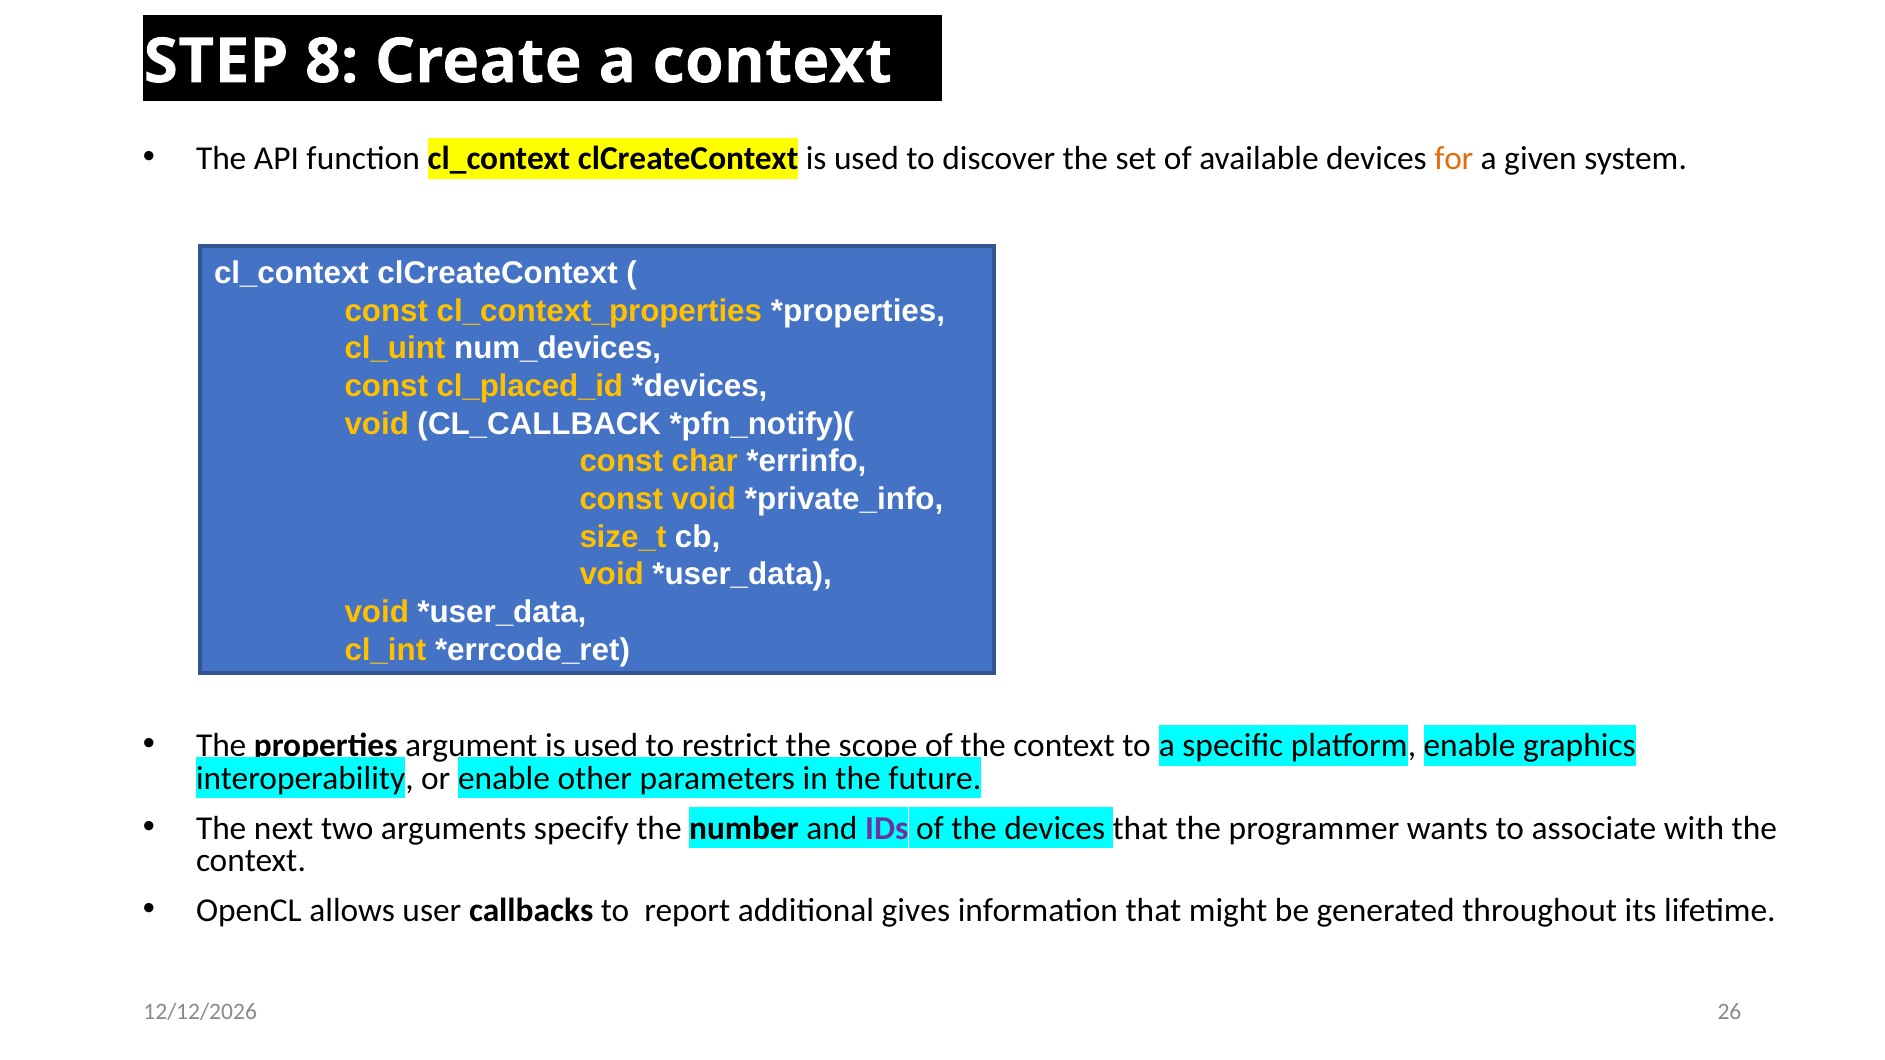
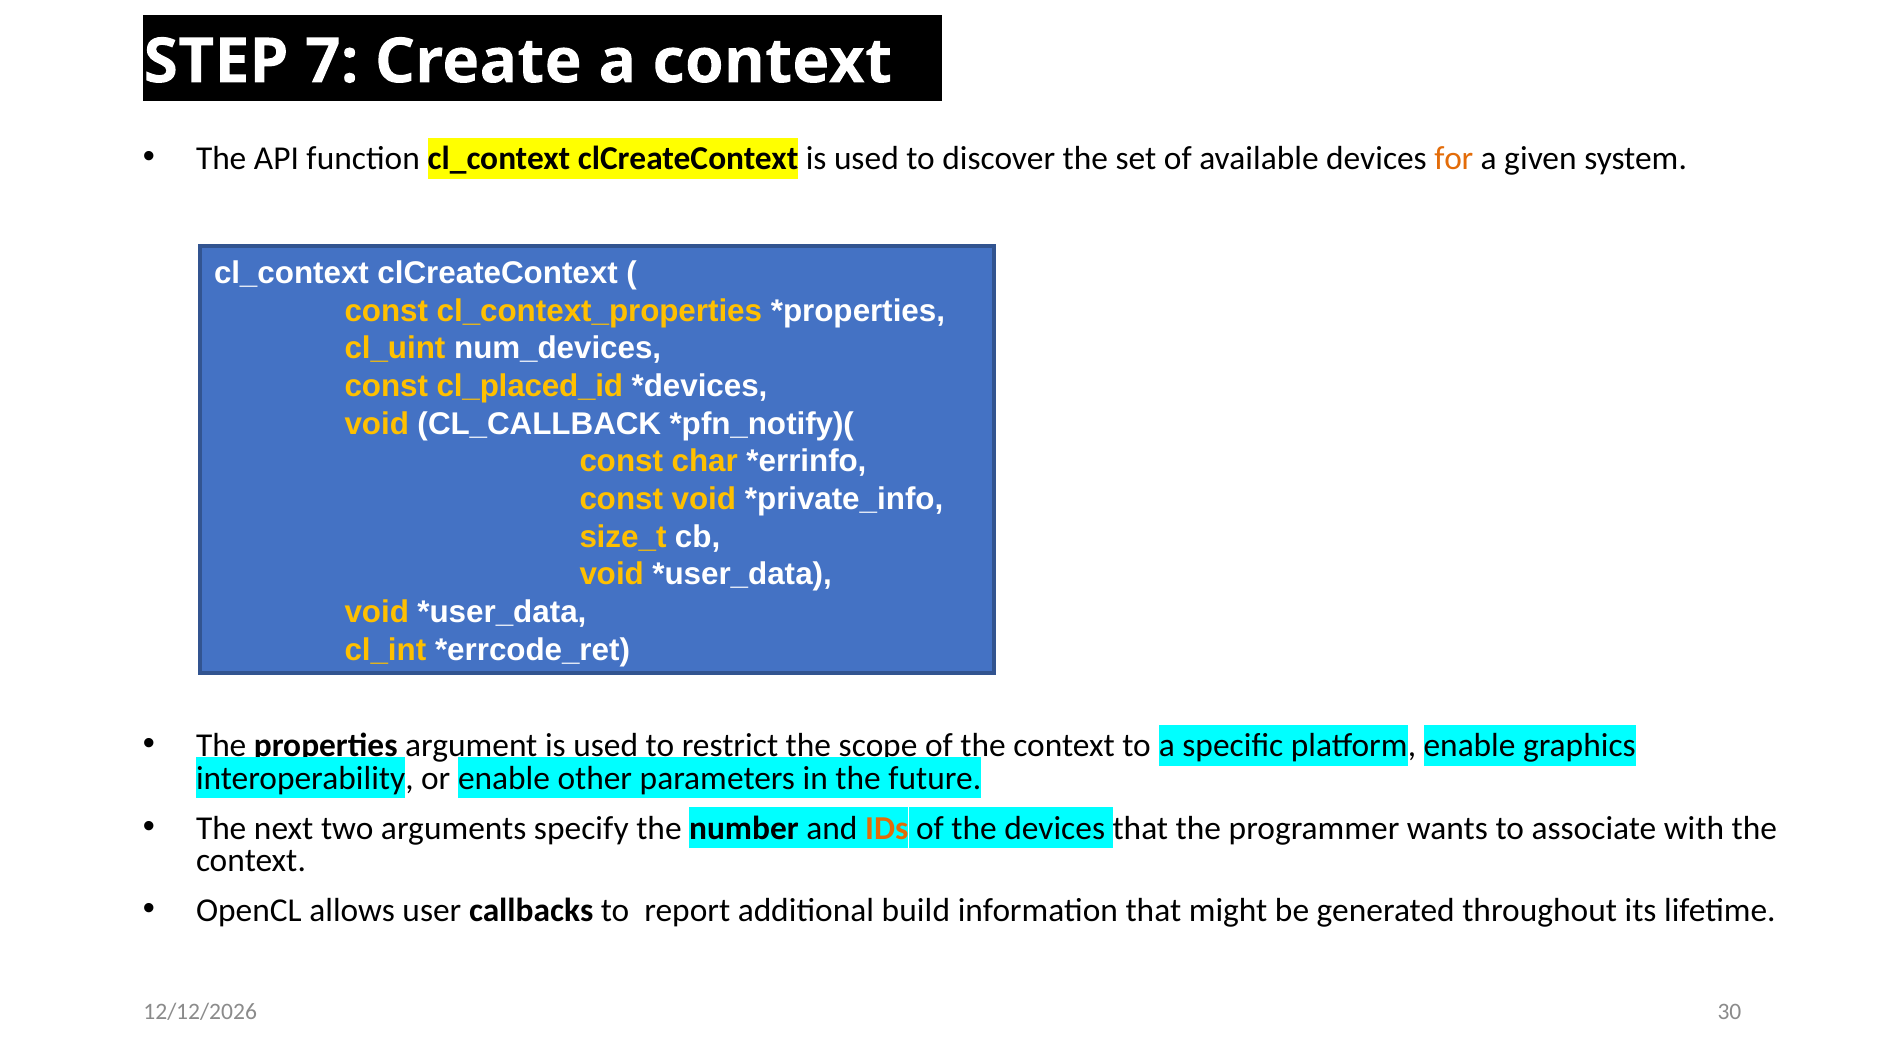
8: 8 -> 7 (332, 62)
IDs colour: purple -> orange (887, 828)
gives: gives -> build (916, 911)
26: 26 -> 30 (1729, 1012)
